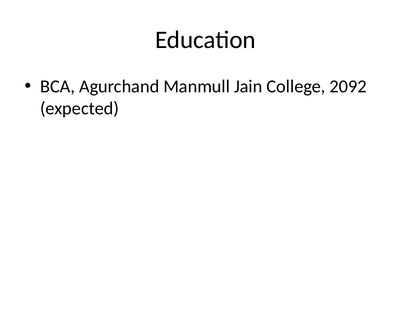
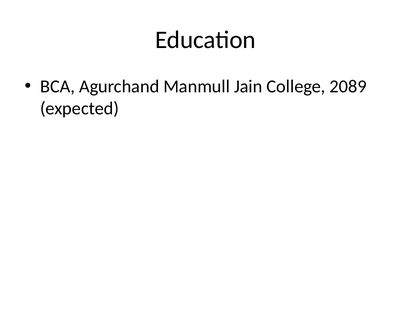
2092: 2092 -> 2089 (348, 86)
